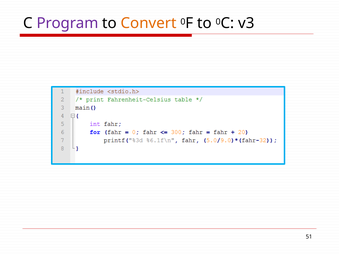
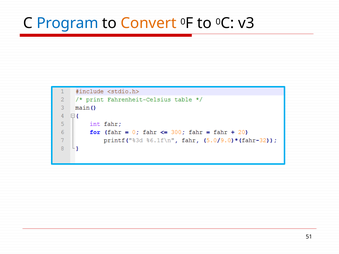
Program colour: purple -> blue (68, 23)
